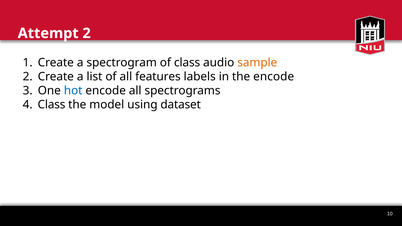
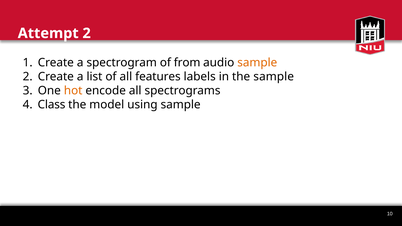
of class: class -> from (187, 63)
the encode: encode -> sample (274, 77)
hot colour: blue -> orange (73, 91)
using dataset: dataset -> sample (181, 105)
